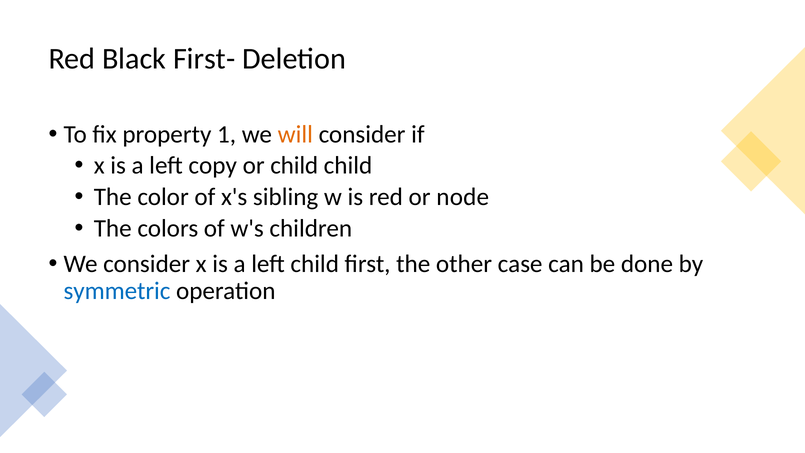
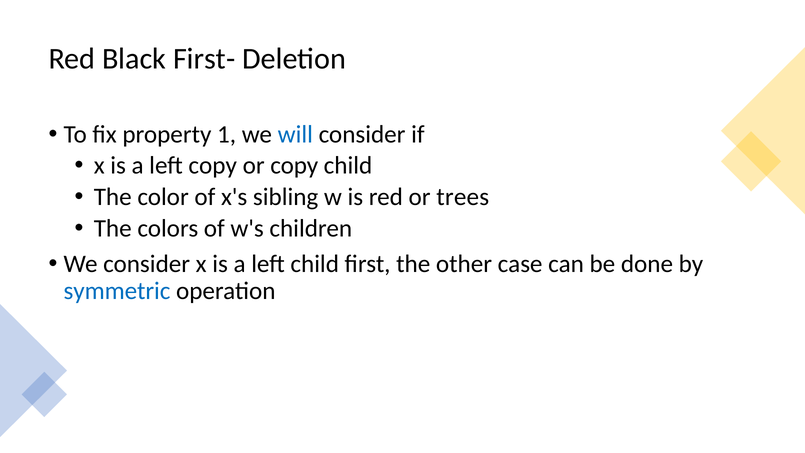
will colour: orange -> blue (295, 134)
or child: child -> copy (294, 166)
node: node -> trees (463, 197)
